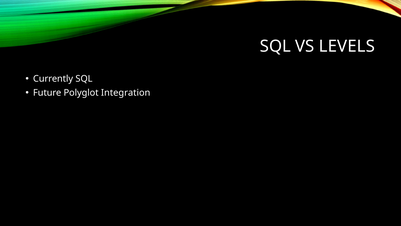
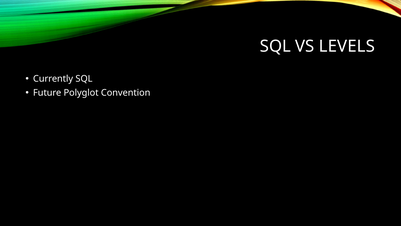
Integration: Integration -> Convention (126, 93)
